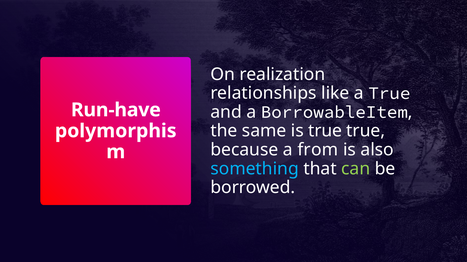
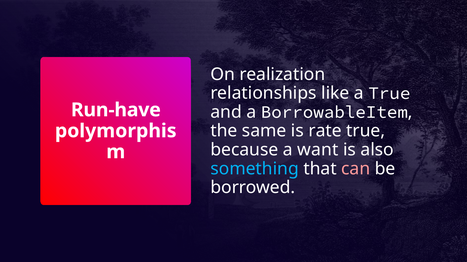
is true: true -> rate (325, 131)
from: from -> want (318, 150)
can colour: light green -> pink (356, 169)
